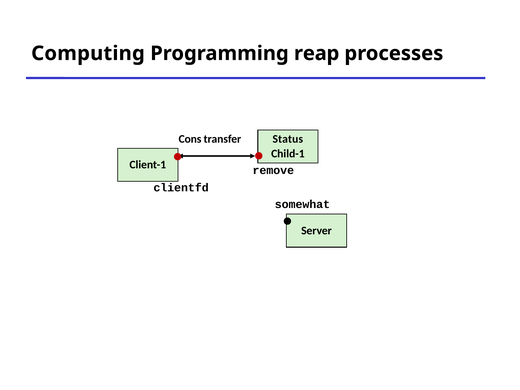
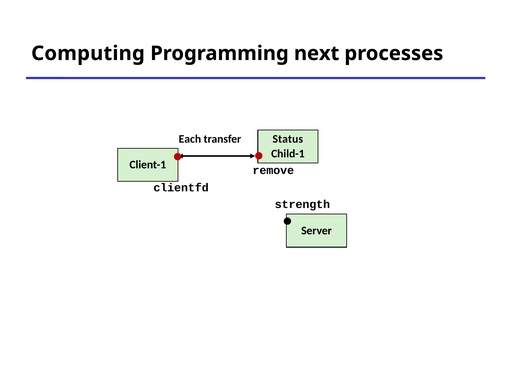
reap: reap -> next (317, 53)
Cons: Cons -> Each (190, 139)
somewhat: somewhat -> strength (302, 204)
